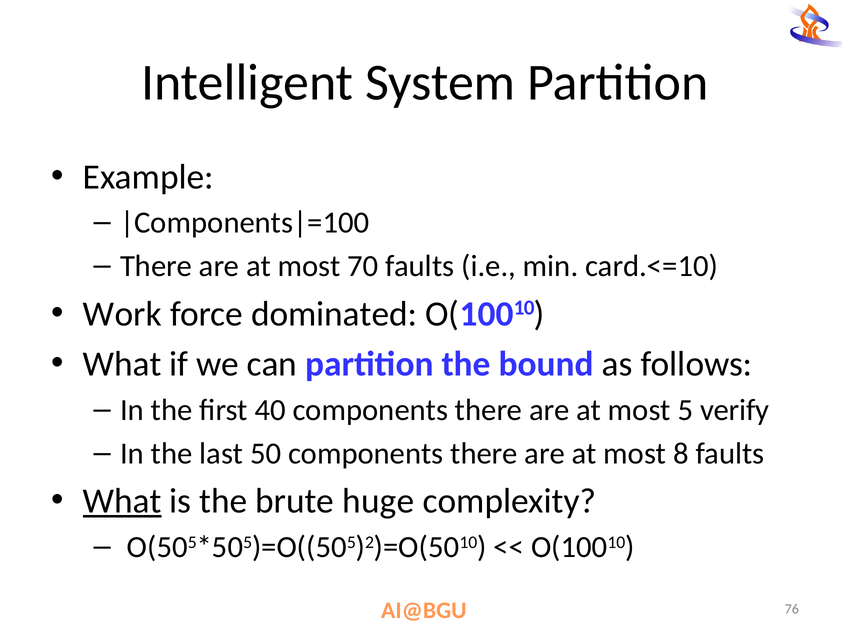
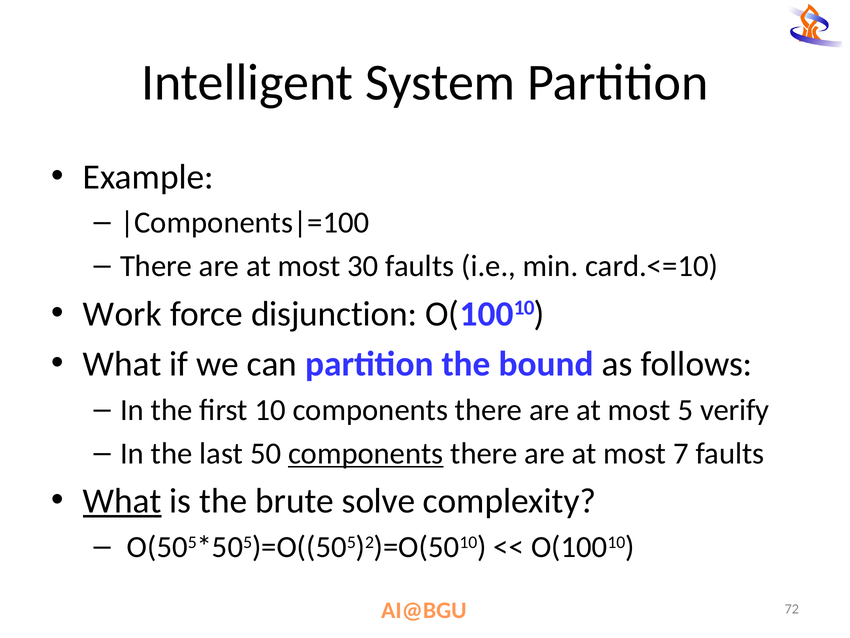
70: 70 -> 30 (363, 266)
dominated: dominated -> disjunction (334, 314)
40: 40 -> 10 (270, 410)
components underline: none -> present (366, 453)
8: 8 -> 7 (681, 453)
huge: huge -> solve (379, 501)
76: 76 -> 72 (792, 609)
